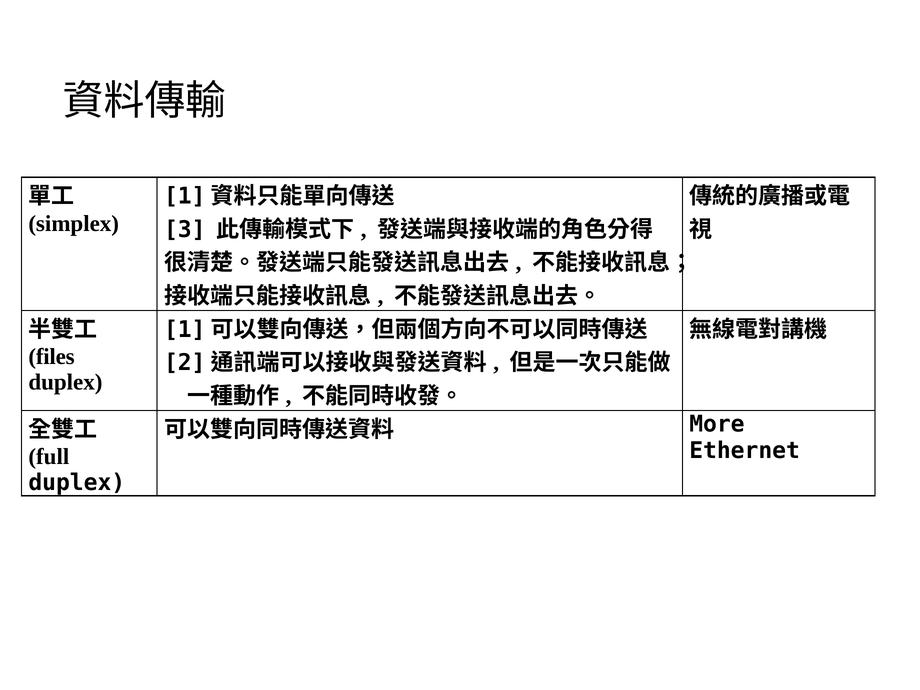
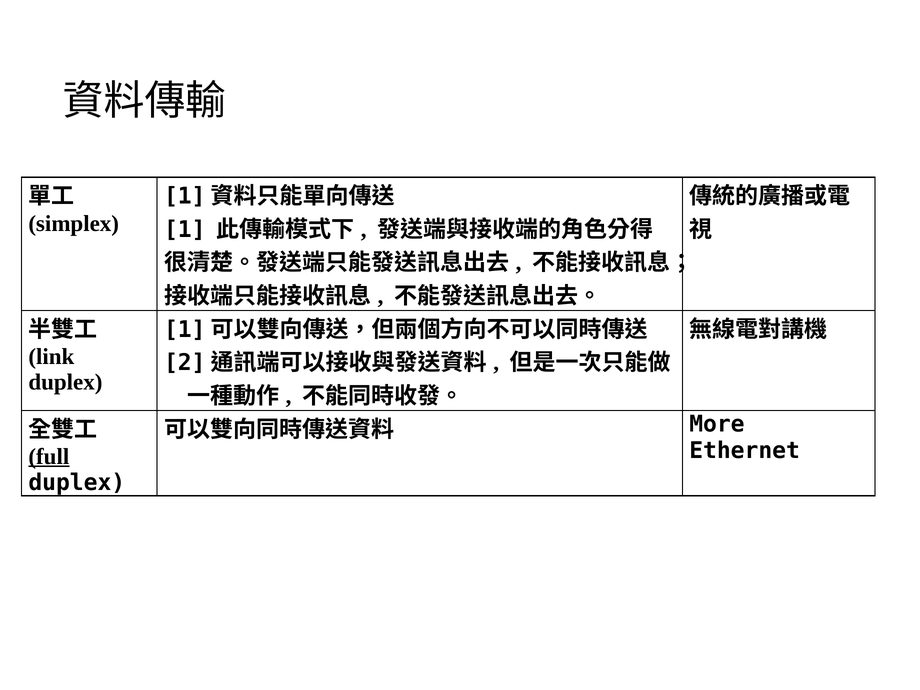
3: 3 -> 1 (185, 230)
files: files -> link (51, 357)
full underline: none -> present (49, 457)
